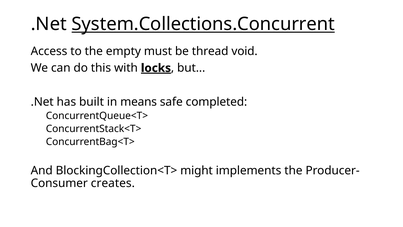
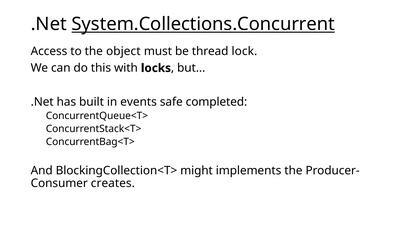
empty: empty -> object (123, 51)
void: void -> lock (244, 51)
locks underline: present -> none (156, 68)
means: means -> events (139, 102)
